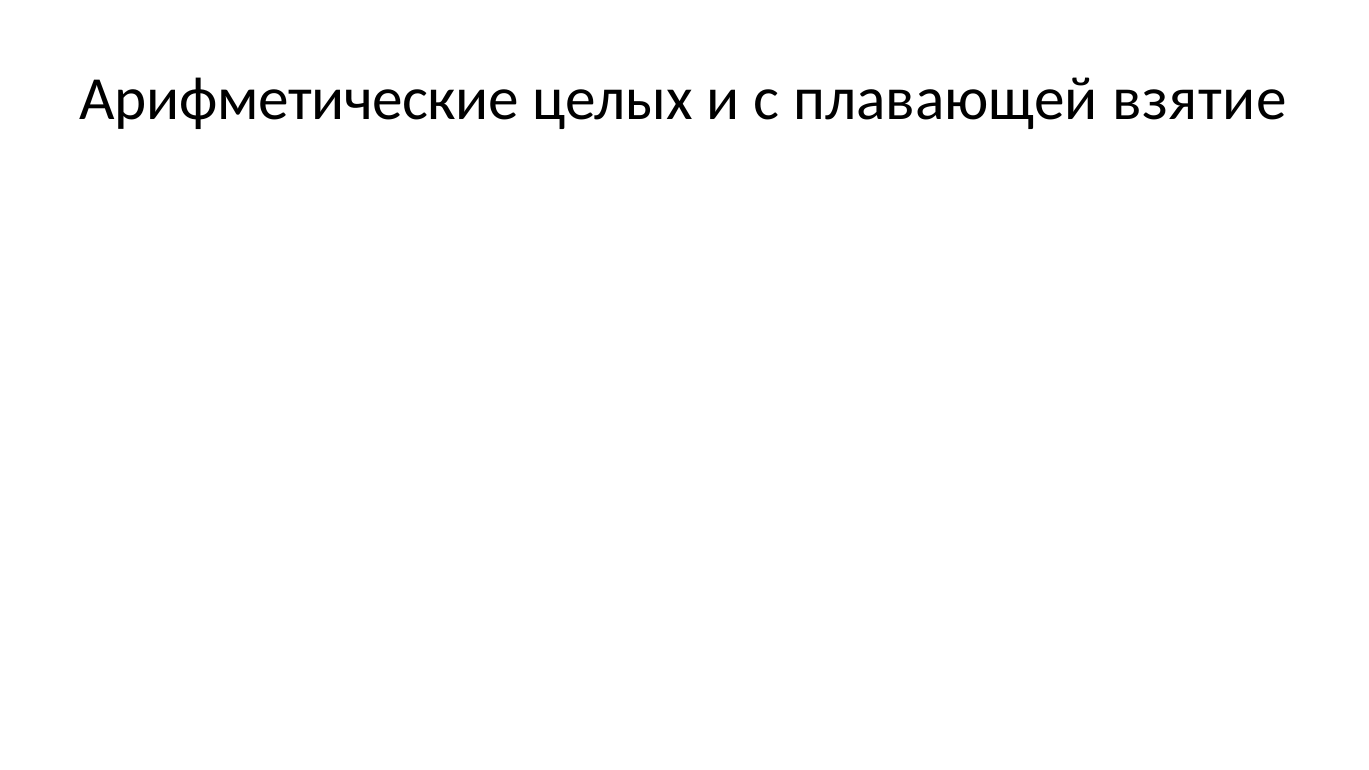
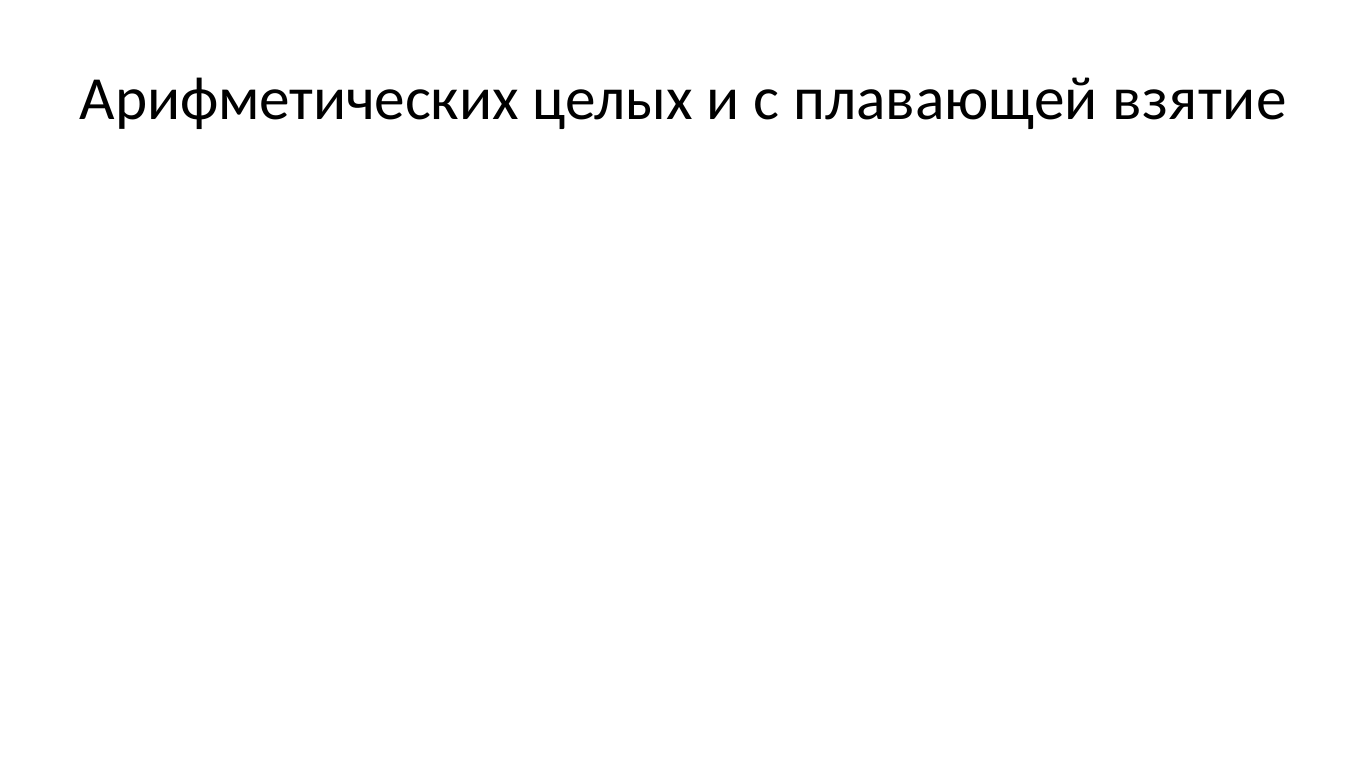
Арифметические: Арифметические -> Арифметических (299, 99)
